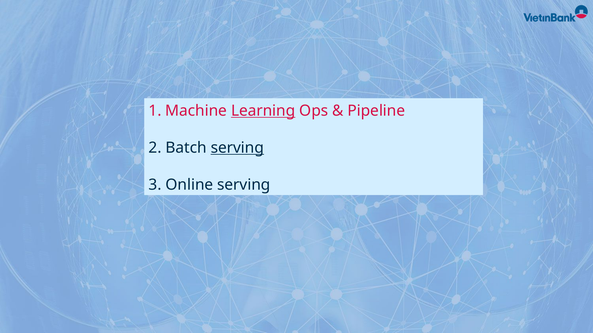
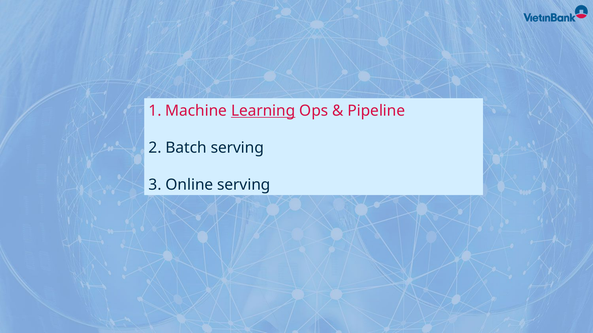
serving underline: present -> none (237, 148)
